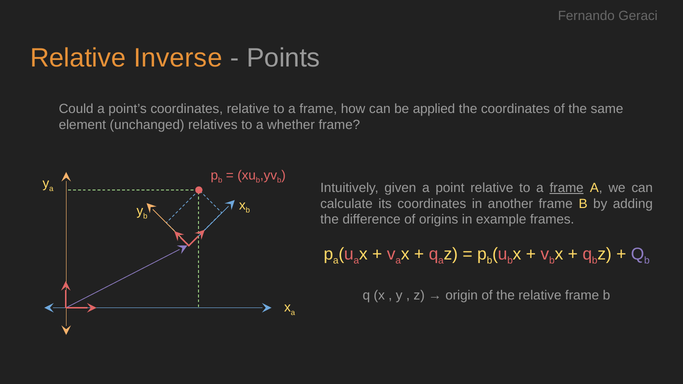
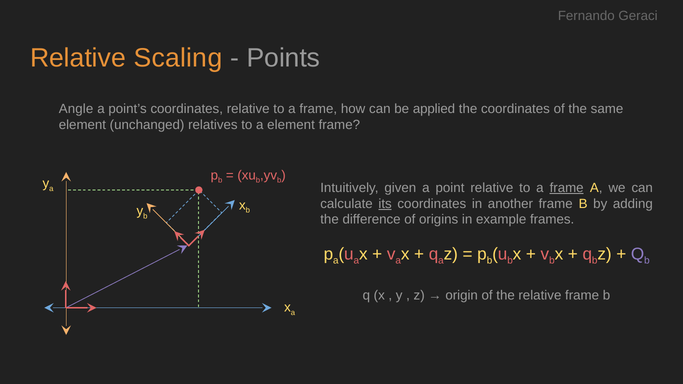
Inverse: Inverse -> Scaling (178, 58)
Could: Could -> Angle (76, 109)
a whether: whether -> element (291, 125)
its underline: none -> present (385, 204)
